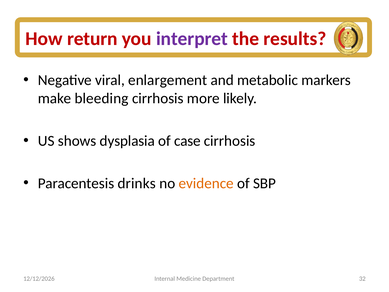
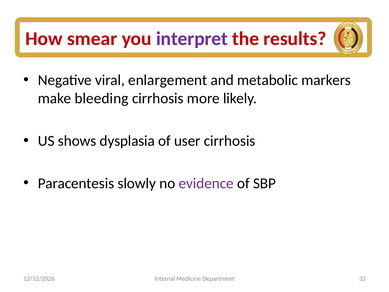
return: return -> smear (92, 39)
case: case -> user (187, 141)
drinks: drinks -> slowly (137, 183)
evidence colour: orange -> purple (206, 183)
